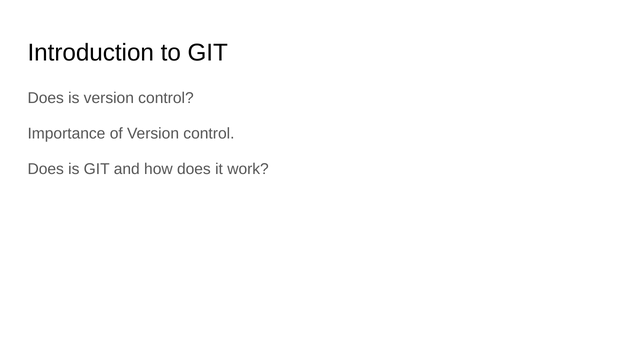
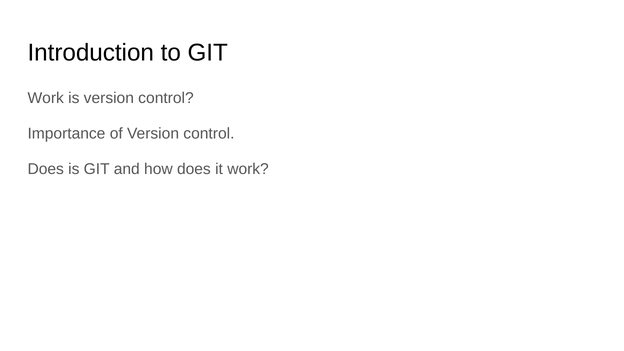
Does: Does -> Work (46, 98)
